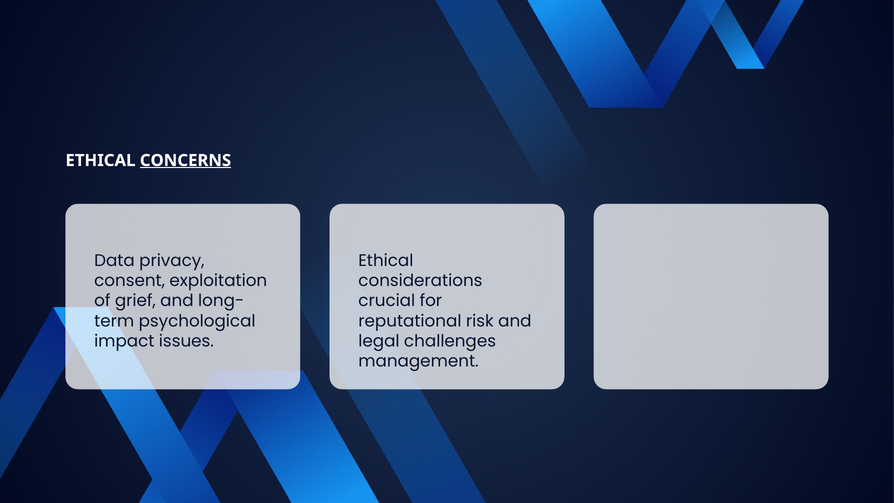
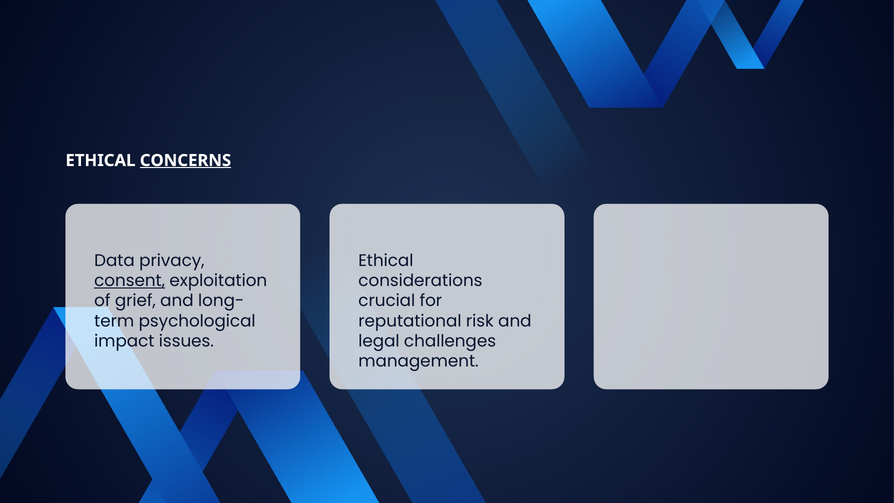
consent underline: none -> present (130, 281)
